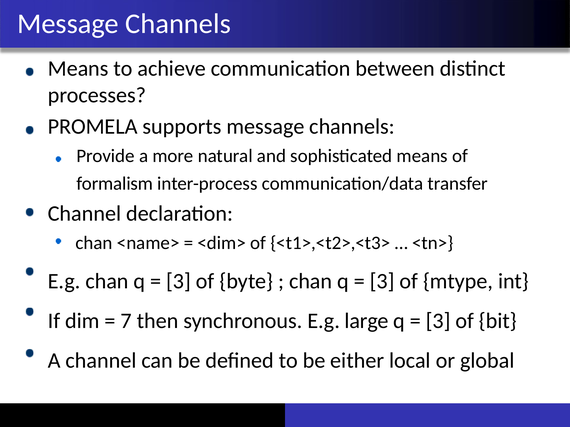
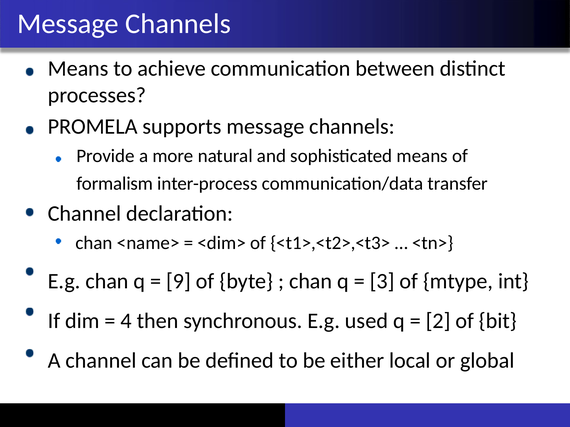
3: 3 -> 9 (179, 281)
7: 7 -> 4 (126, 321)
large: large -> used (366, 321)
3: 3 -> 2 (438, 321)
